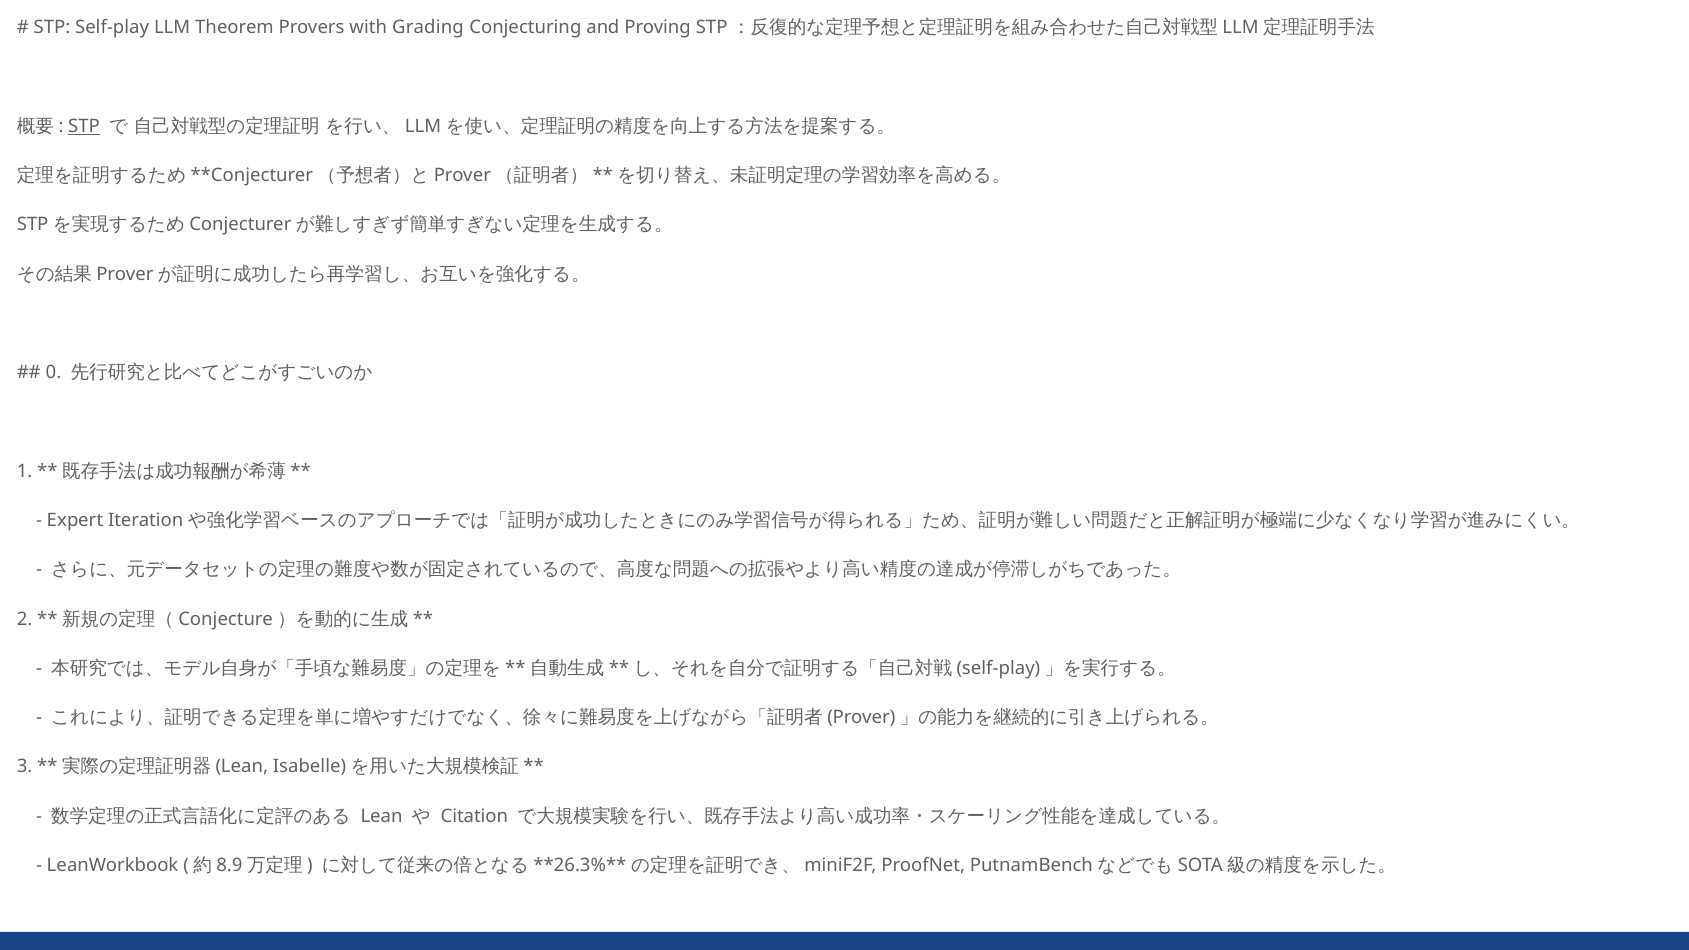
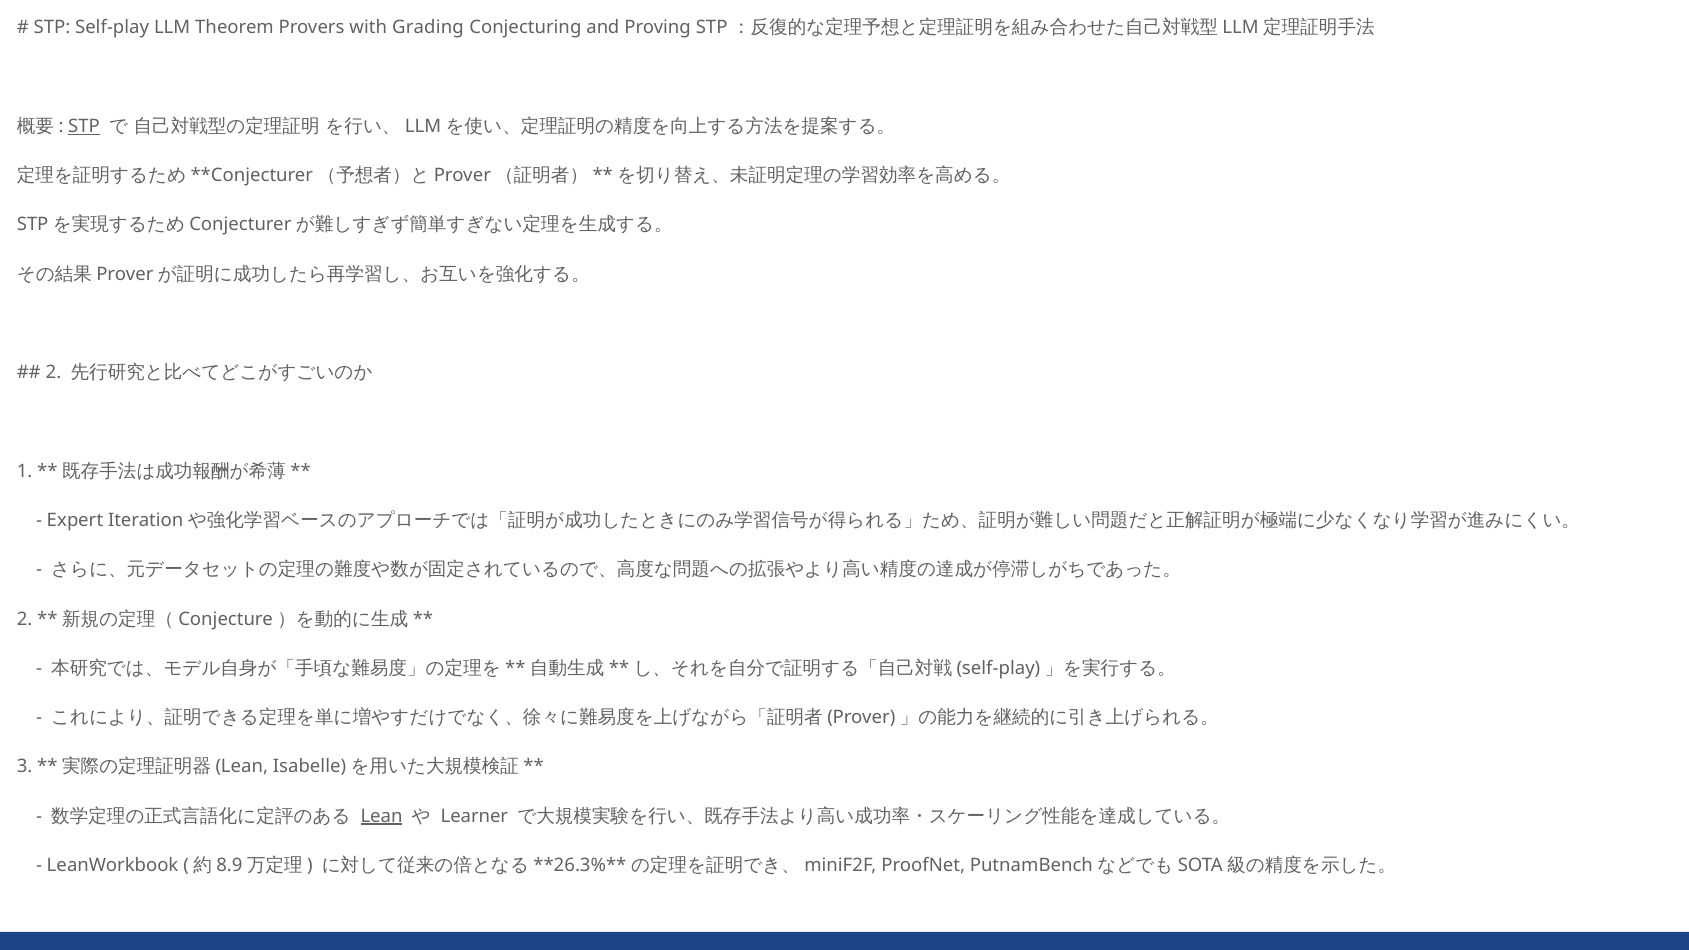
0: 0 -> 2 (53, 373)
Lean underline: none -> present (382, 816)
Citation: Citation -> Learner (474, 816)
